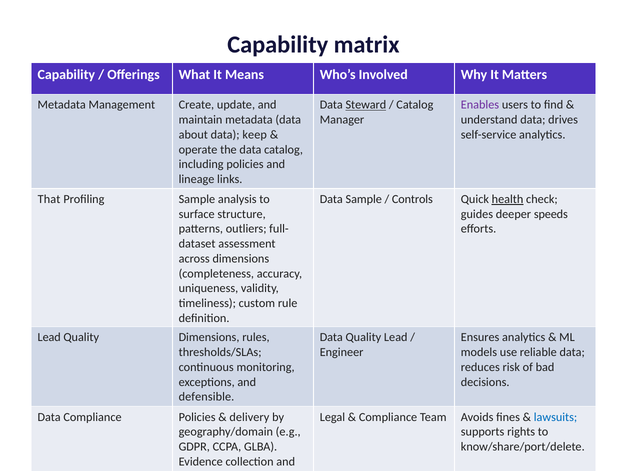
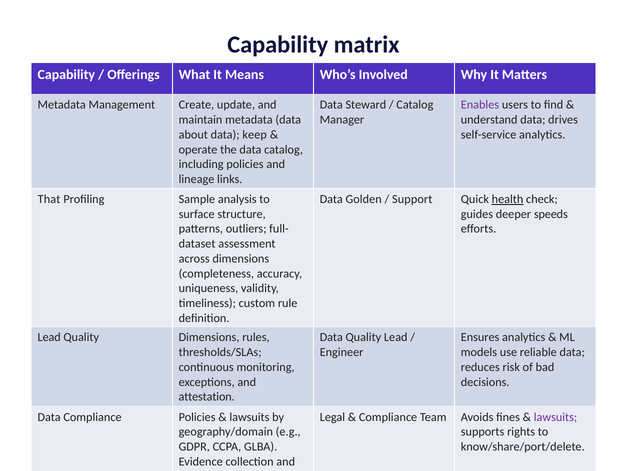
Steward underline: present -> none (366, 105)
Data Sample: Sample -> Golden (364, 199)
Controls: Controls -> Support (412, 199)
defensible: defensible -> attestation (207, 396)
delivery: delivery -> lawsuits (249, 416)
lawsuits colour: blue -> purple (555, 416)
